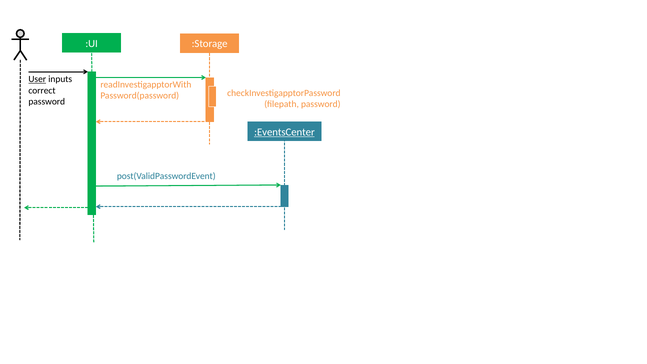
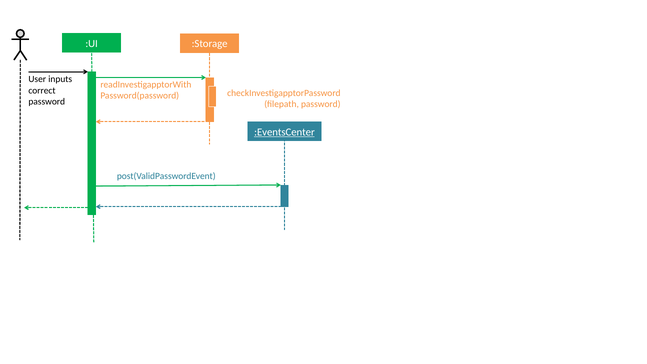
User underline: present -> none (37, 79)
